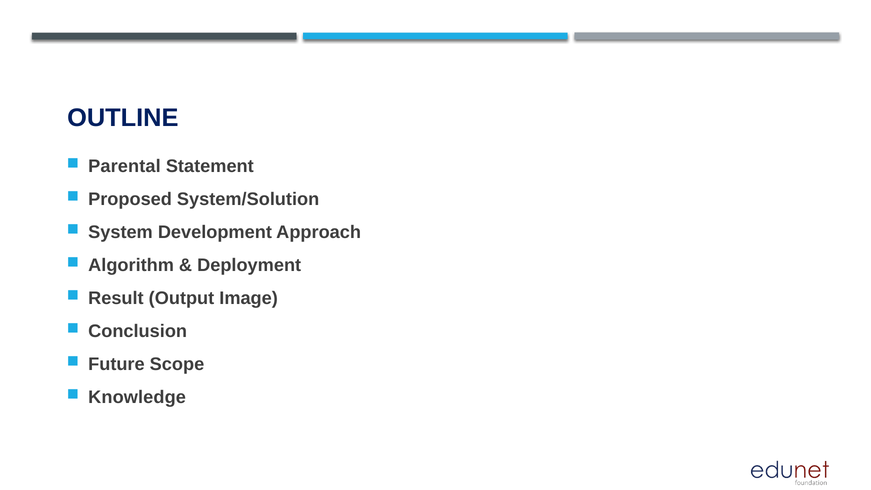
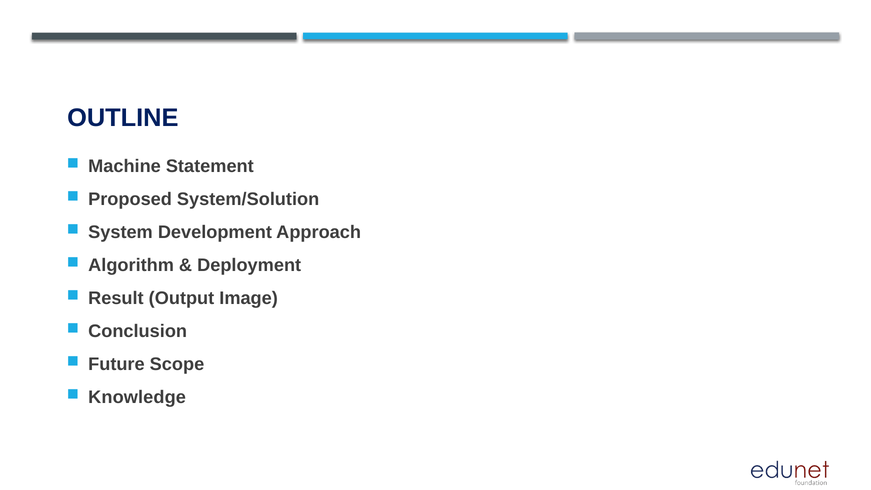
Parental: Parental -> Machine (125, 166)
